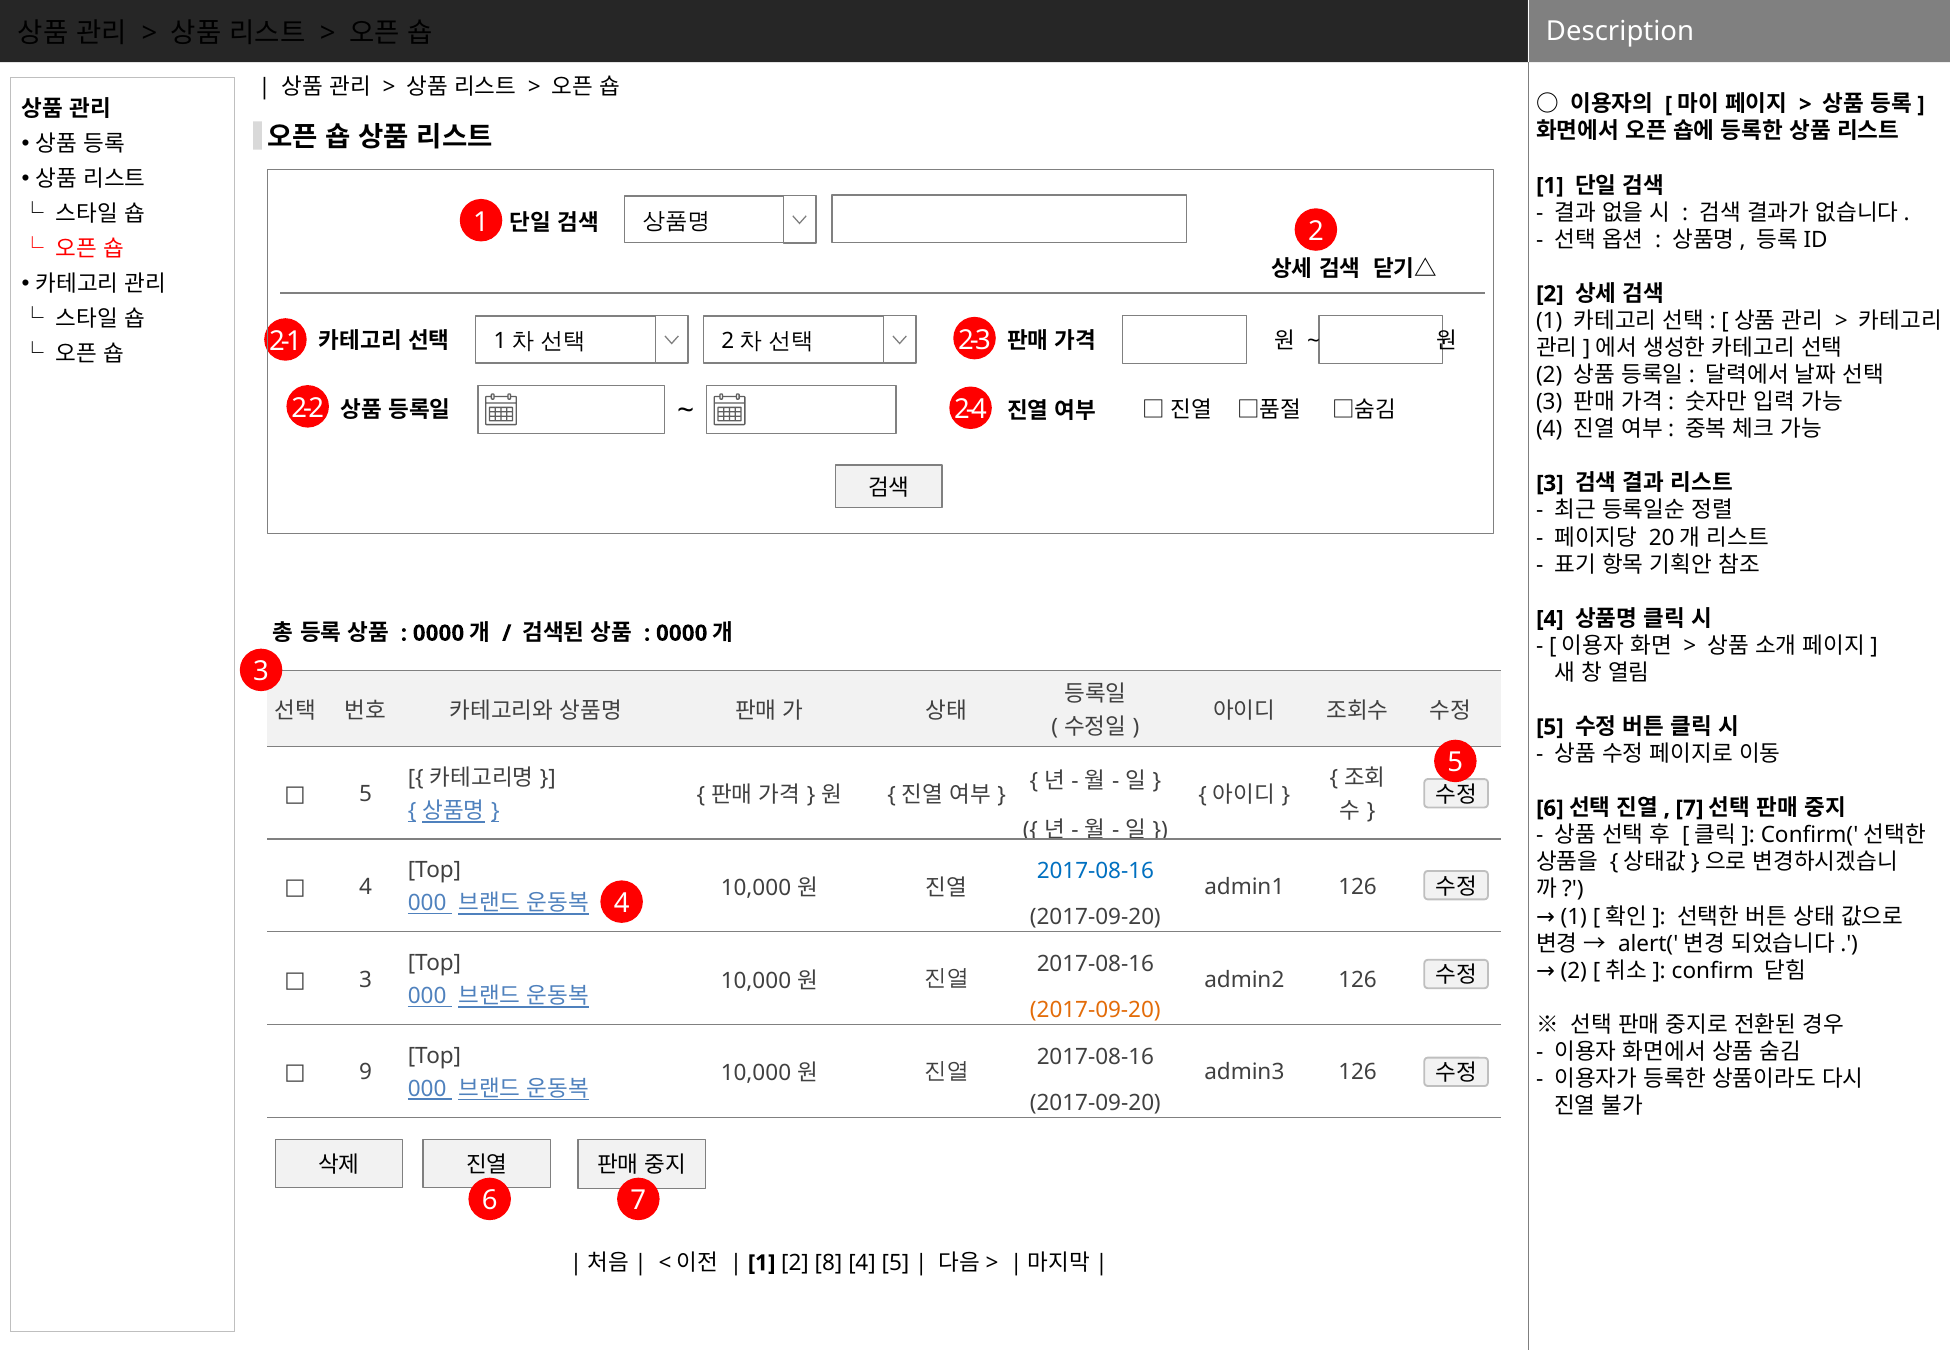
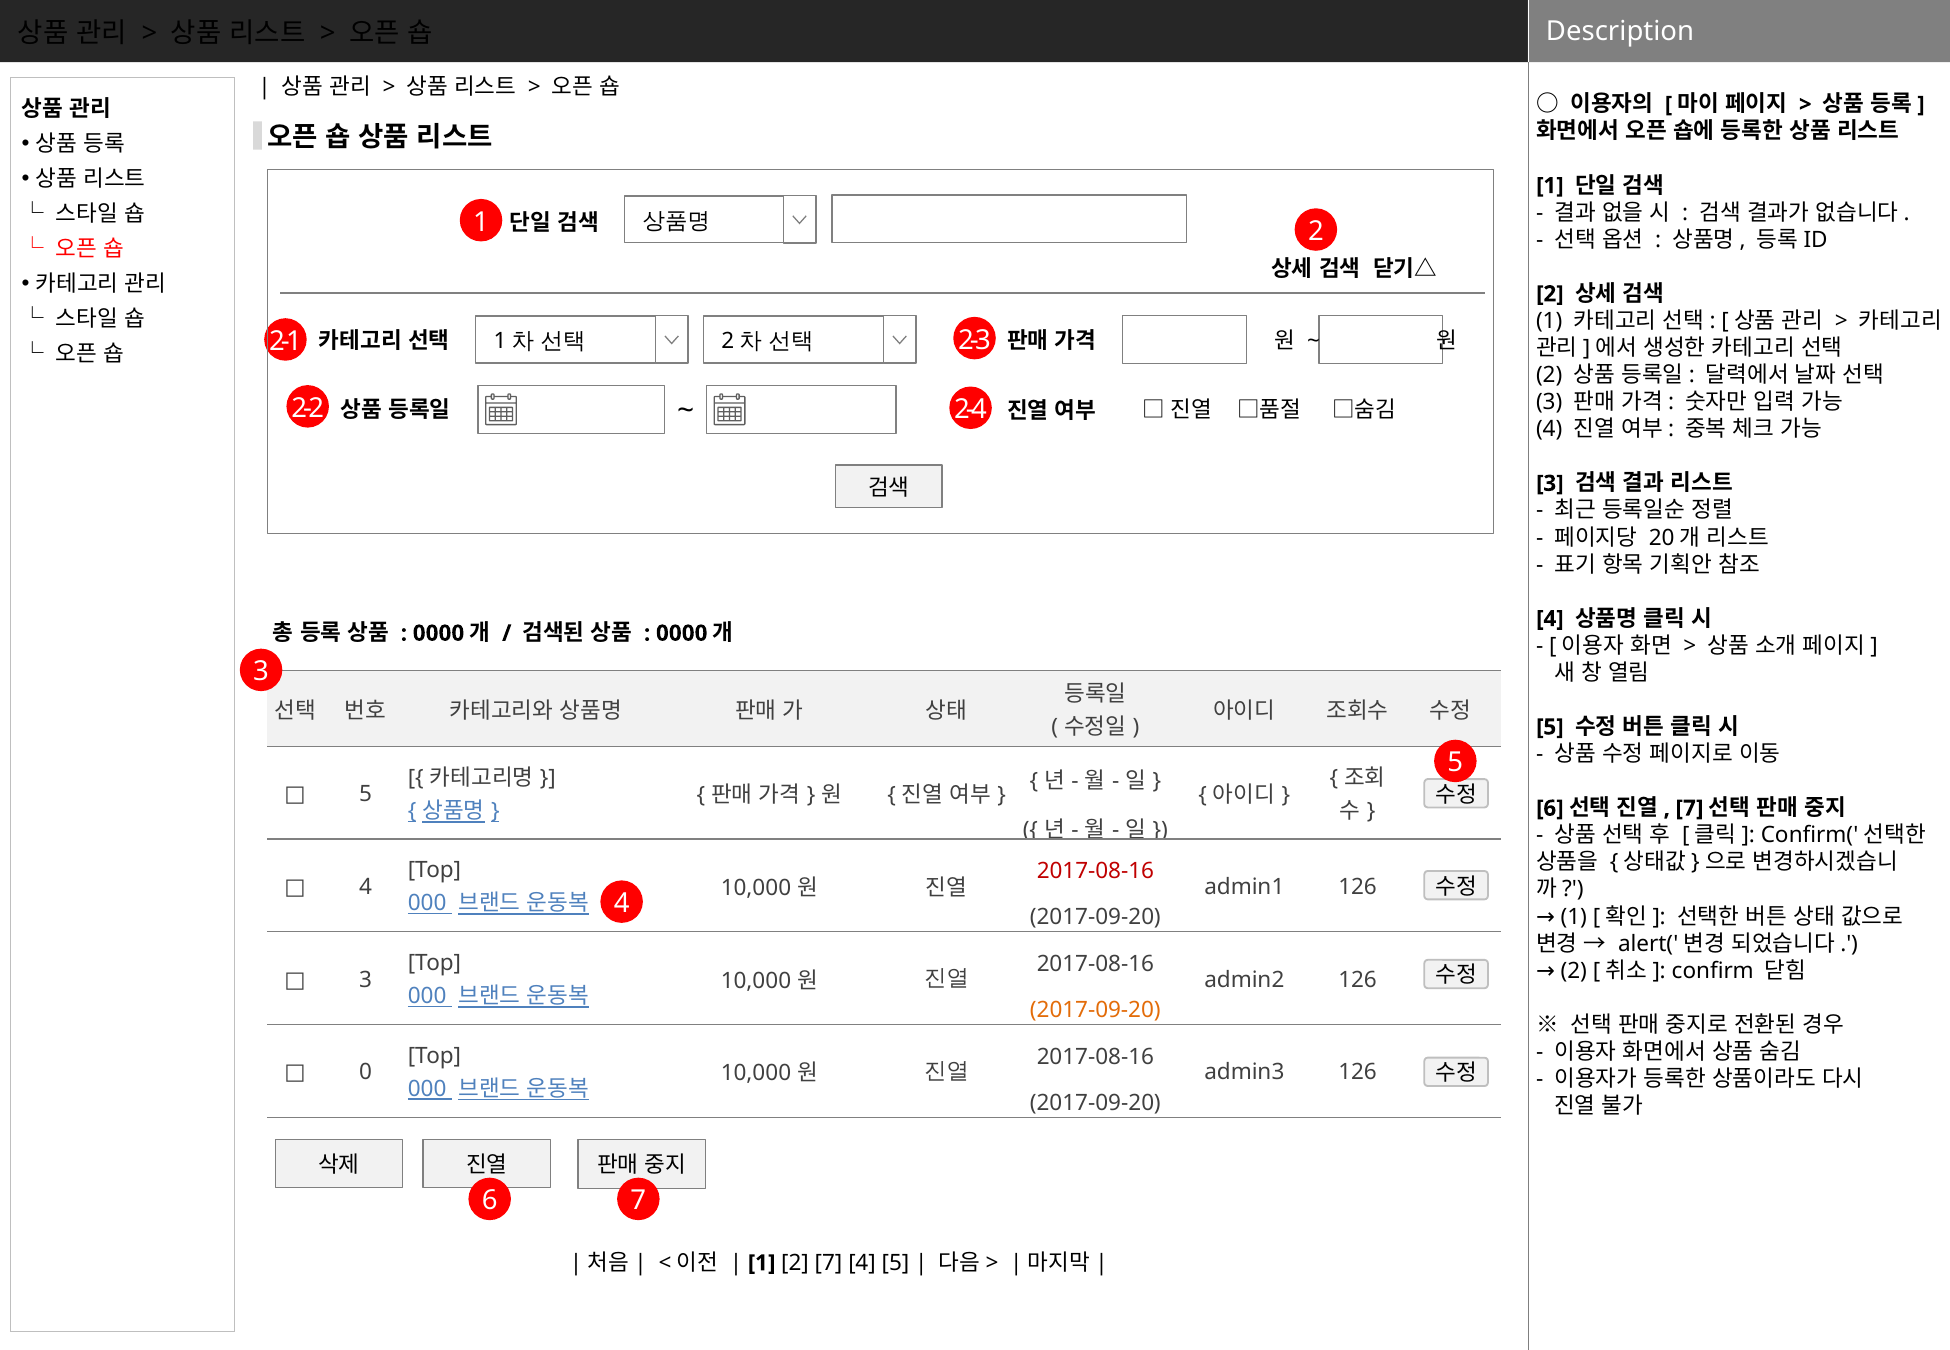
2017-08-16 colour: blue -> red (1095, 871)
9: 9 -> 0 (366, 1072)
2 8: 8 -> 7 (829, 1263)
